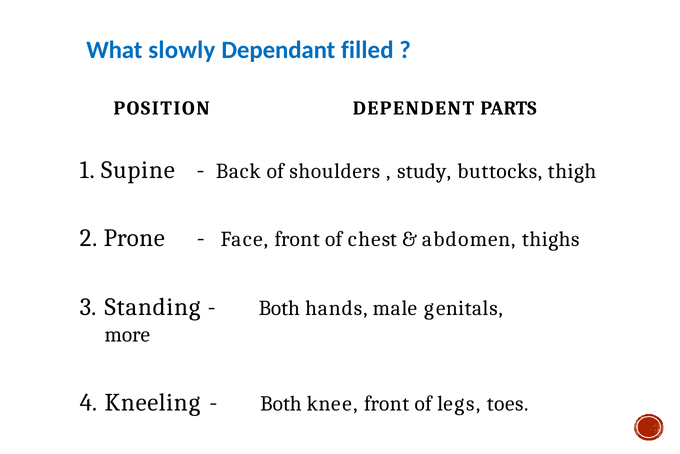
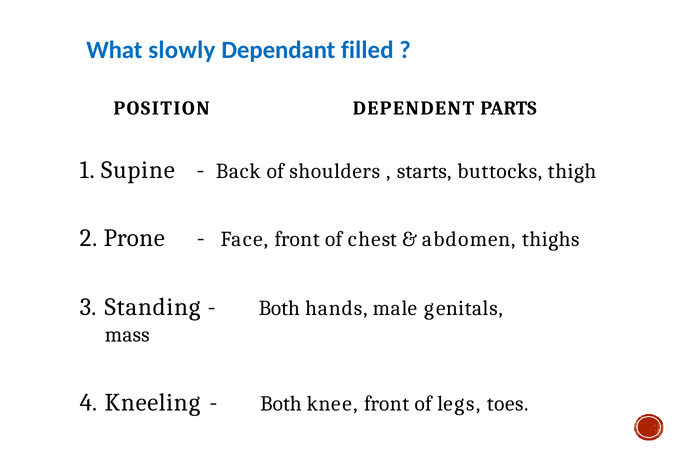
study: study -> starts (424, 171)
more: more -> mass (127, 334)
